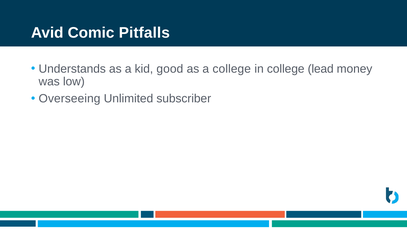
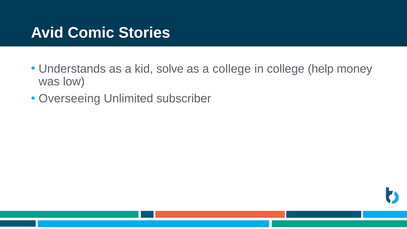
Pitfalls: Pitfalls -> Stories (144, 33)
good: good -> solve (170, 69)
lead: lead -> help (321, 69)
